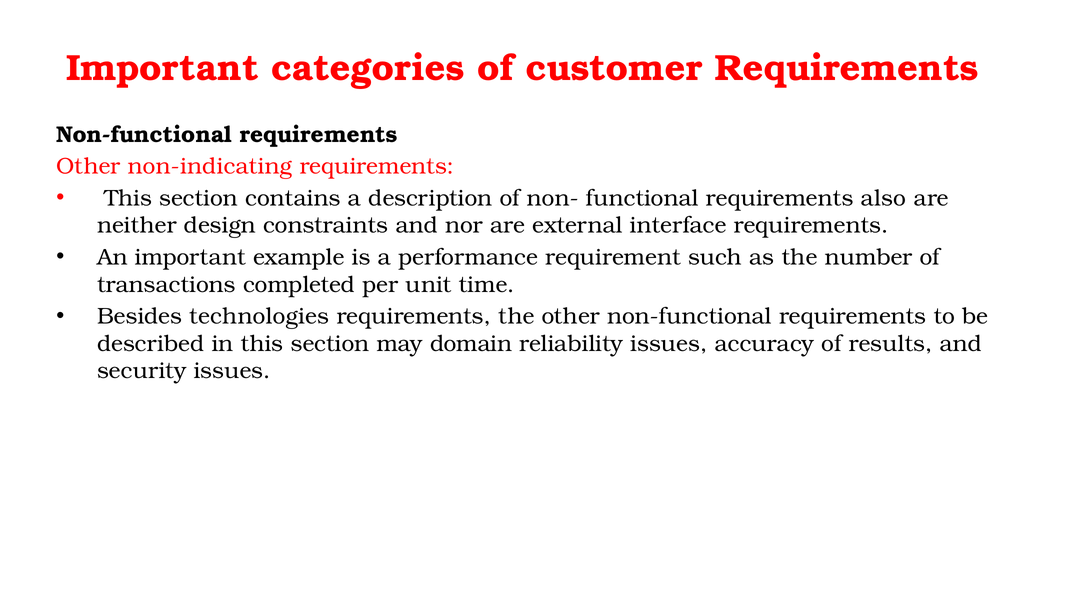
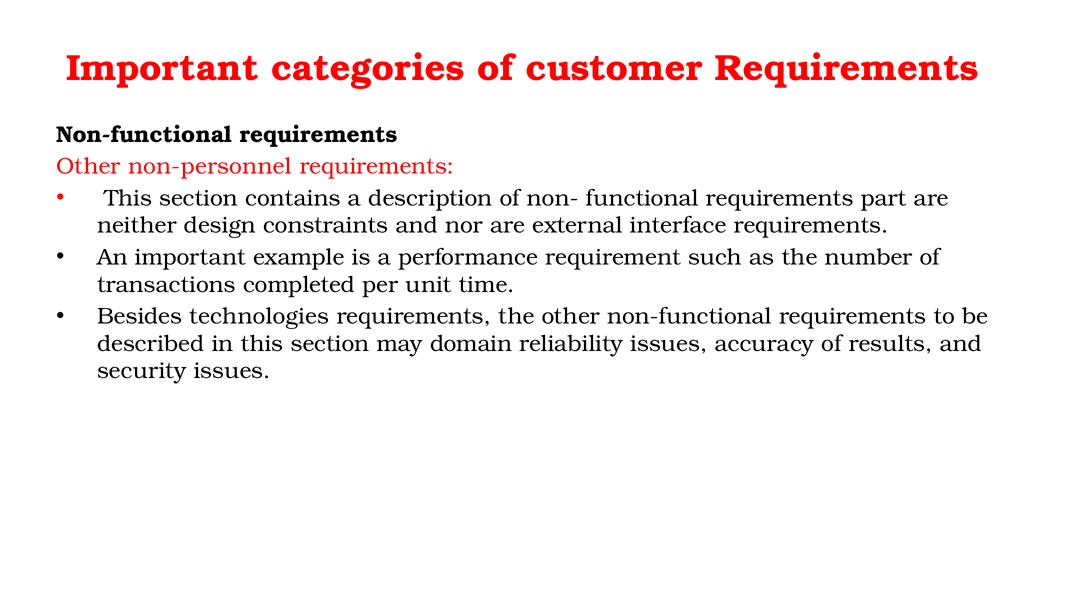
non-indicating: non-indicating -> non-personnel (210, 166)
also: also -> part (884, 198)
